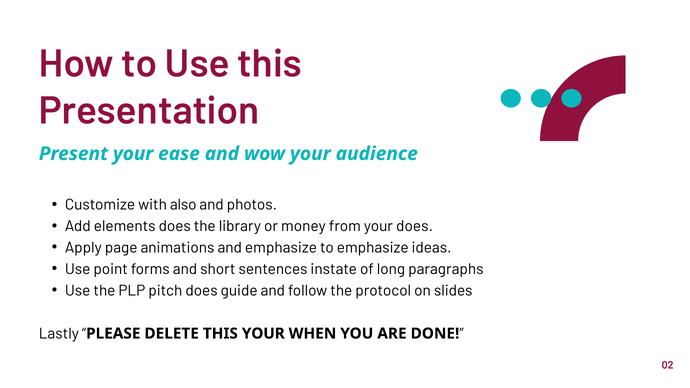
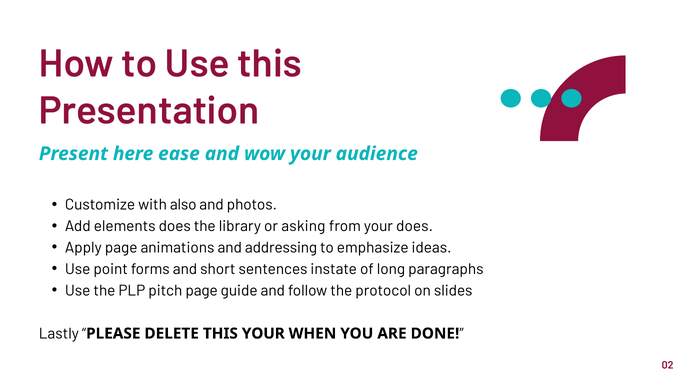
Present your: your -> here (133, 154)
money: money -> asking (303, 226)
and emphasize: emphasize -> addressing (281, 248)
pitch does: does -> page (202, 291)
